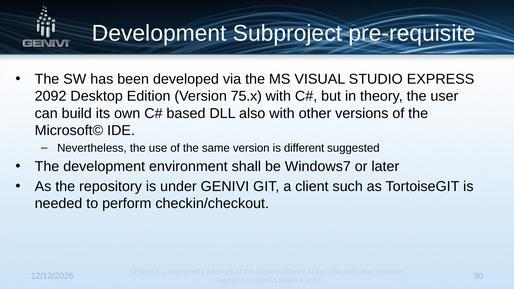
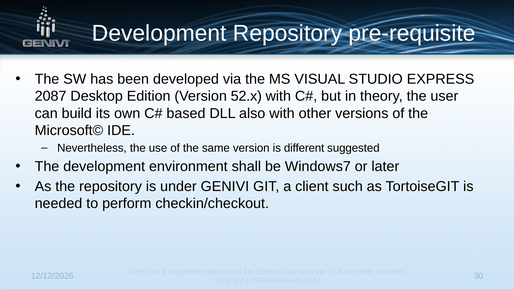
Development Subproject: Subproject -> Repository (288, 33)
2092: 2092 -> 2087 (51, 96)
75.x: 75.x -> 52.x (246, 96)
